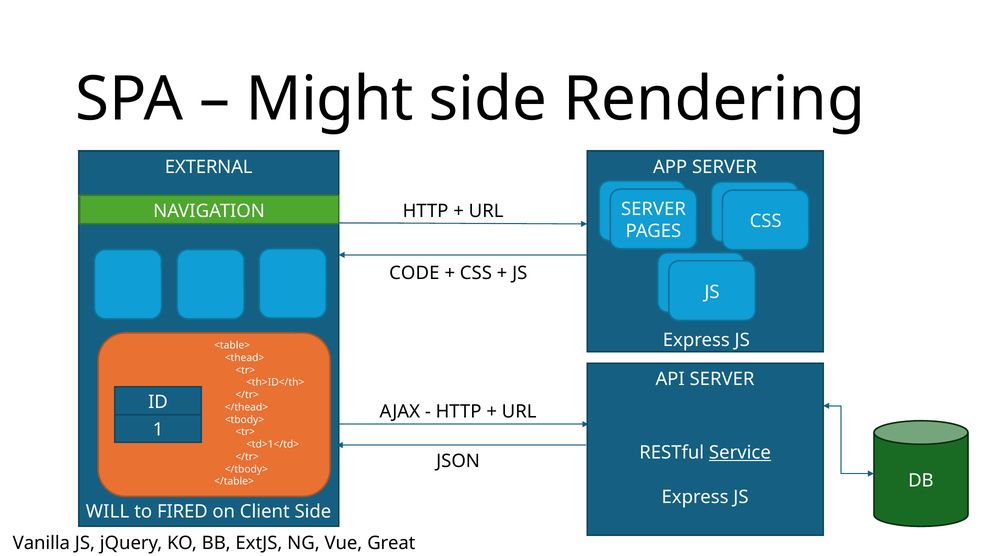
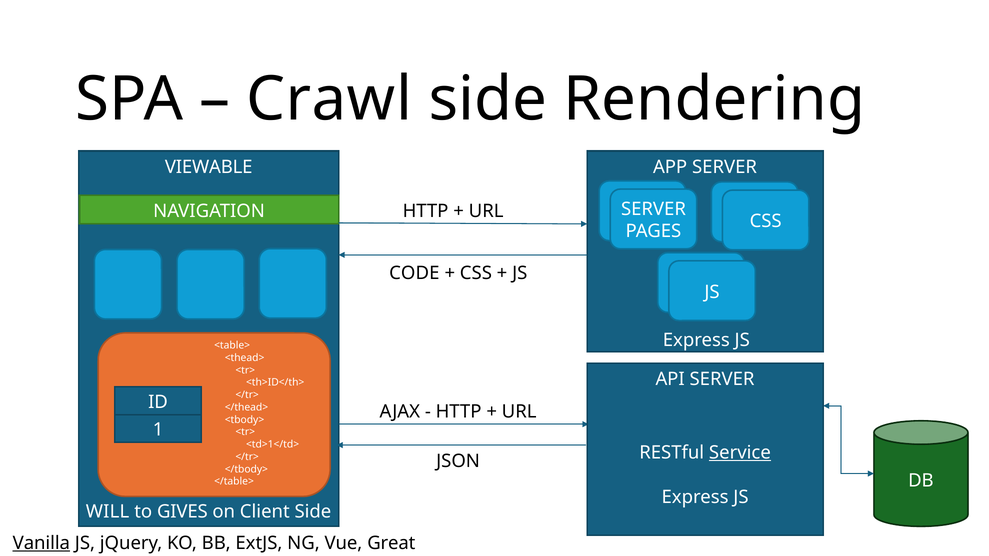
Might: Might -> Crawl (329, 100)
EXTERNAL: EXTERNAL -> VIEWABLE (209, 167)
FIRED: FIRED -> GIVES (182, 512)
Vanilla underline: none -> present (41, 543)
